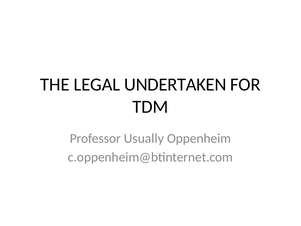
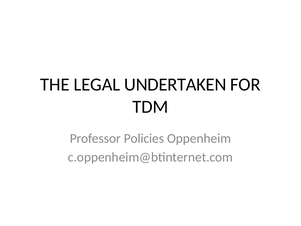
Usually: Usually -> Policies (144, 138)
